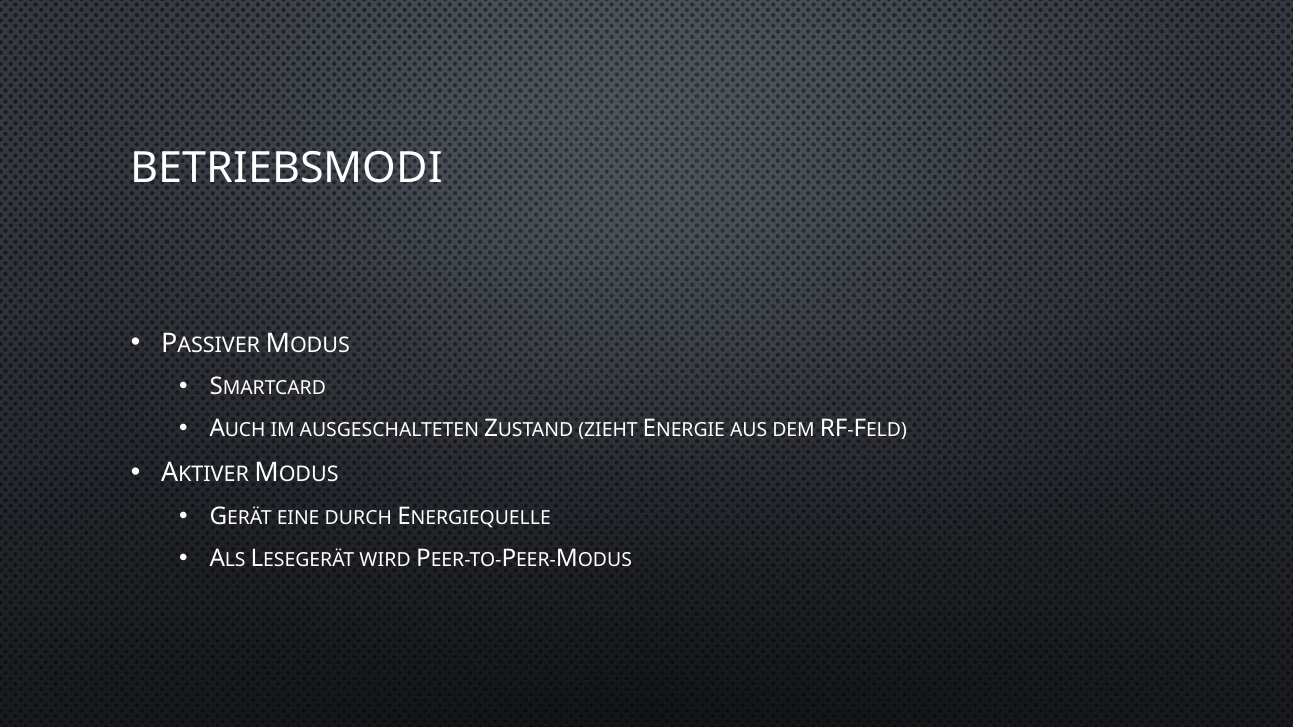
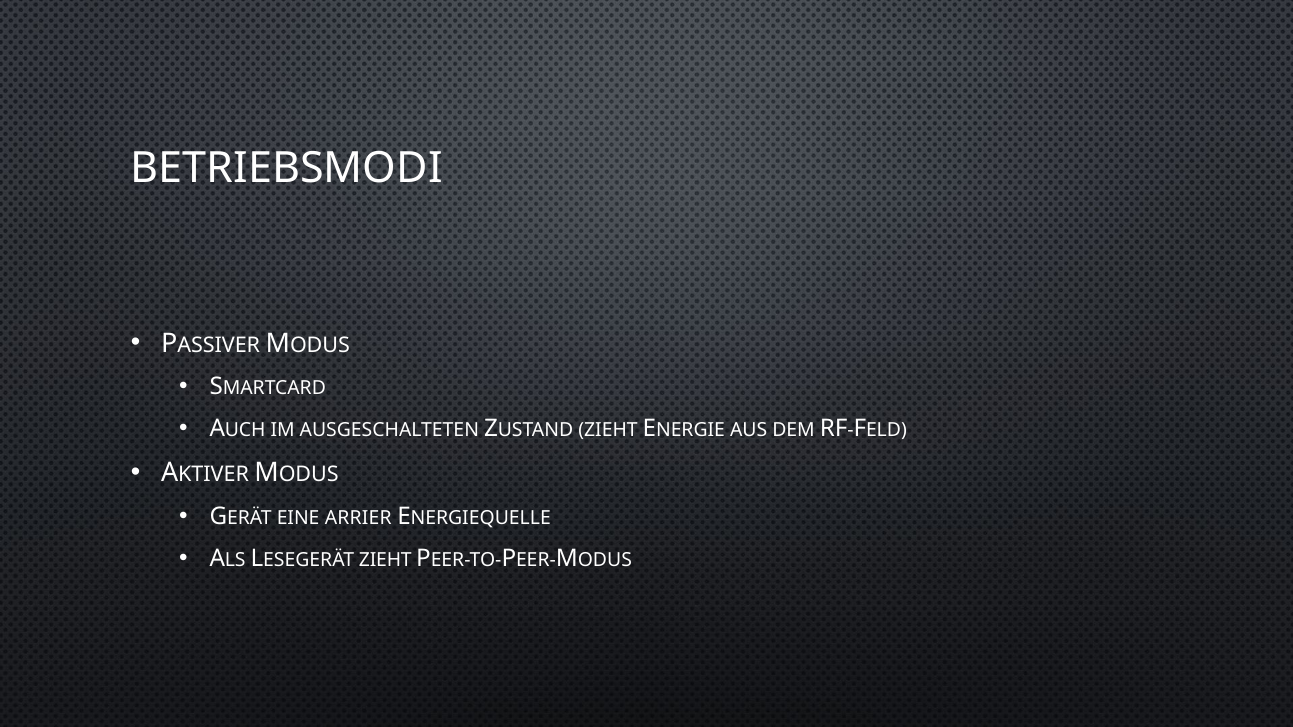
DURCH: DURCH -> ARRIER (358, 518)
WIRD: WIRD -> ZIEHT (385, 560)
